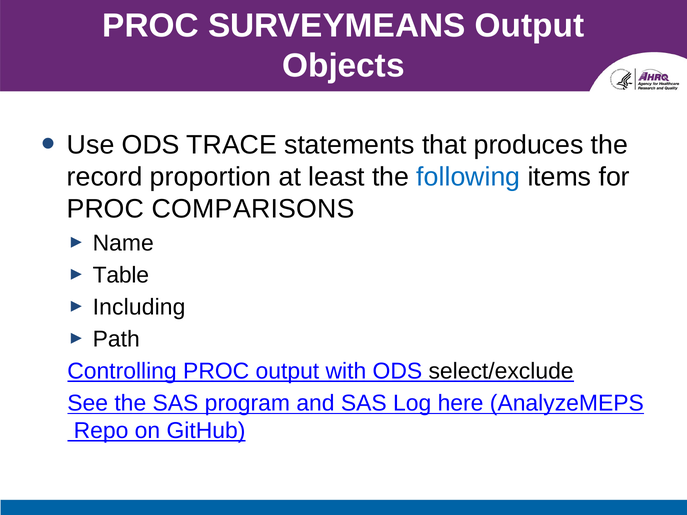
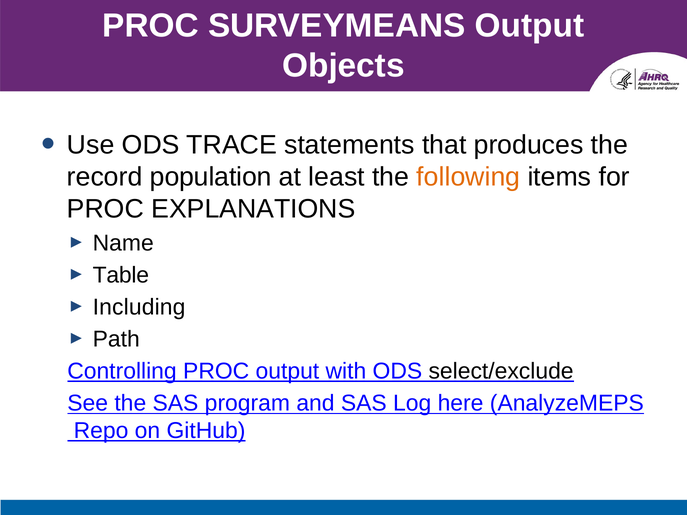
proportion: proportion -> population (211, 177)
following colour: blue -> orange (468, 177)
COMPARISONS: COMPARISONS -> EXPLANATIONS (253, 209)
